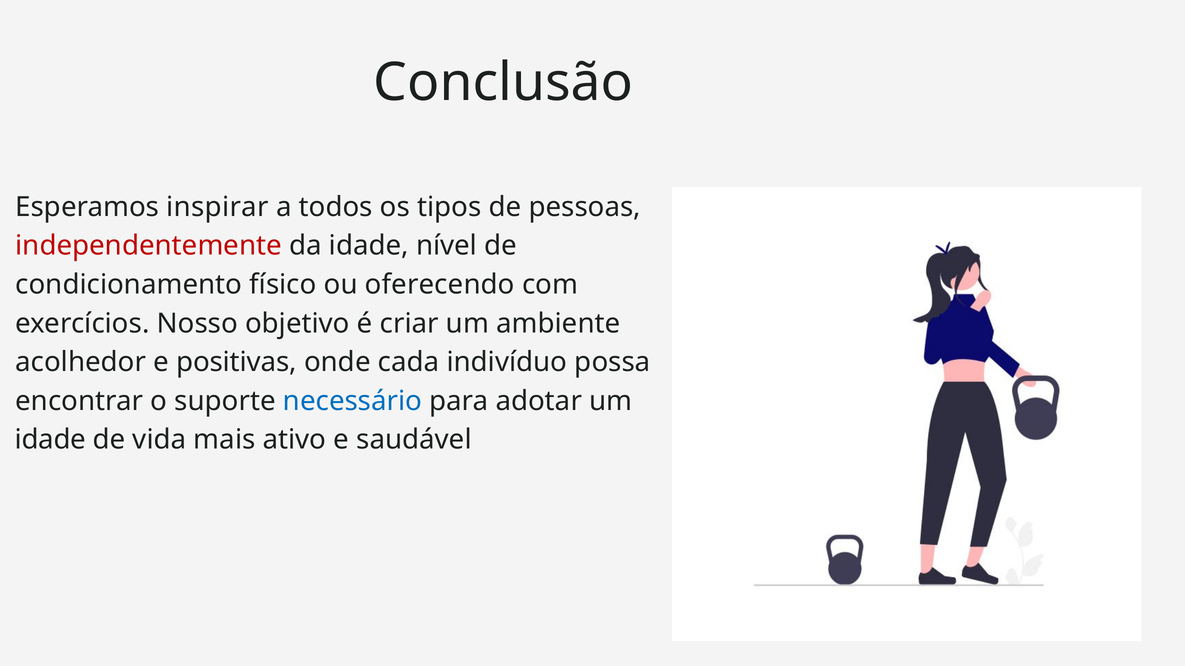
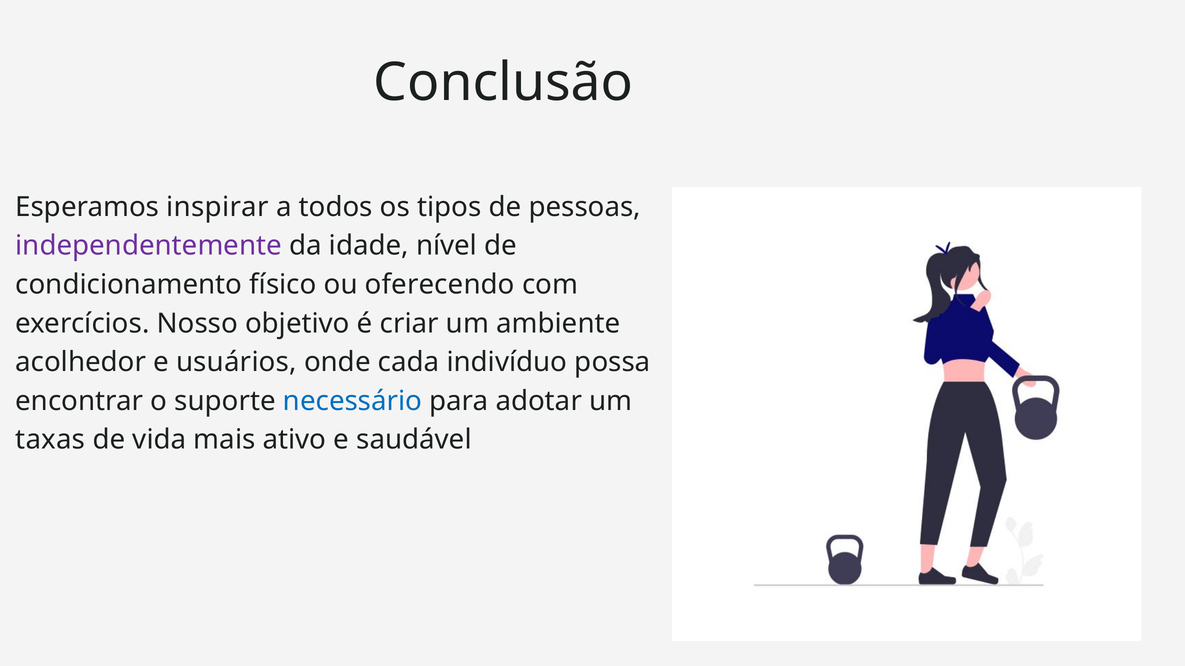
independentemente colour: red -> purple (149, 246)
positivas: positivas -> usuários (236, 362)
idade: idade -> taxas (50, 440)
